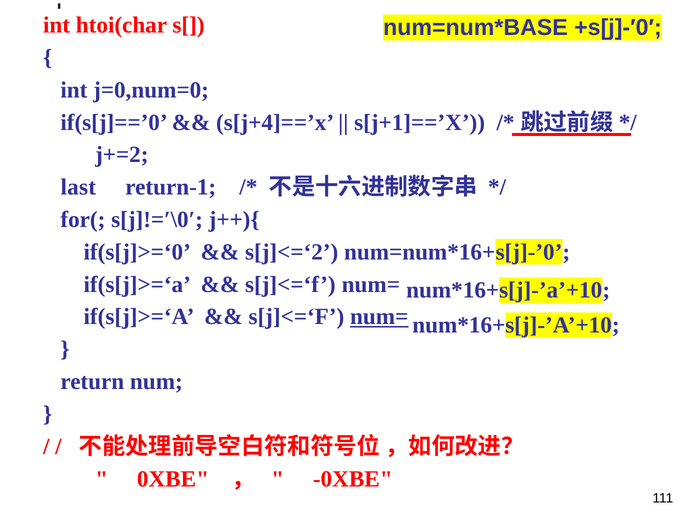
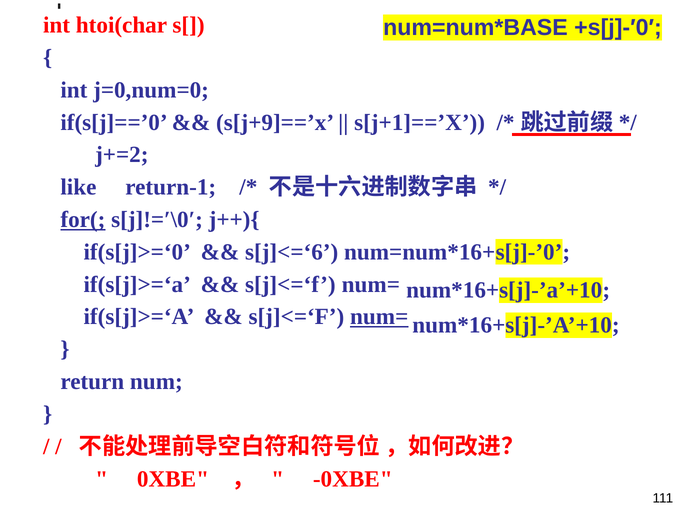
s[j+4]==’x: s[j+4]==’x -> s[j+9]==’x (275, 122)
last: last -> like (78, 187)
for( underline: none -> present (83, 220)
s[j]<=‘2: s[j]<=‘2 -> s[j]<=‘6 (292, 252)
